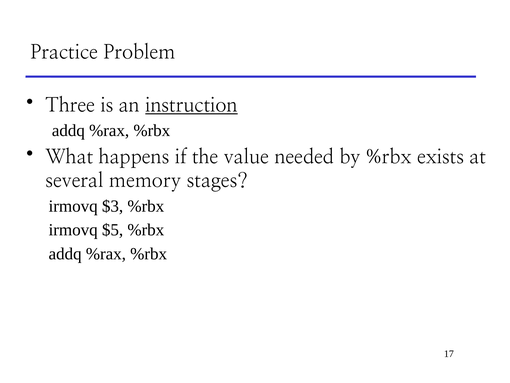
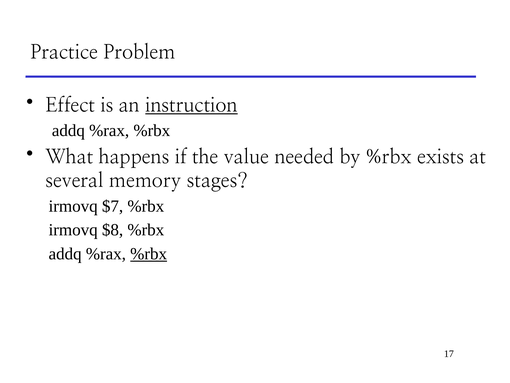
Three: Three -> Effect (70, 105)
$3: $3 -> $7 (113, 206)
$5: $5 -> $8 (113, 230)
%rbx underline: none -> present (149, 253)
